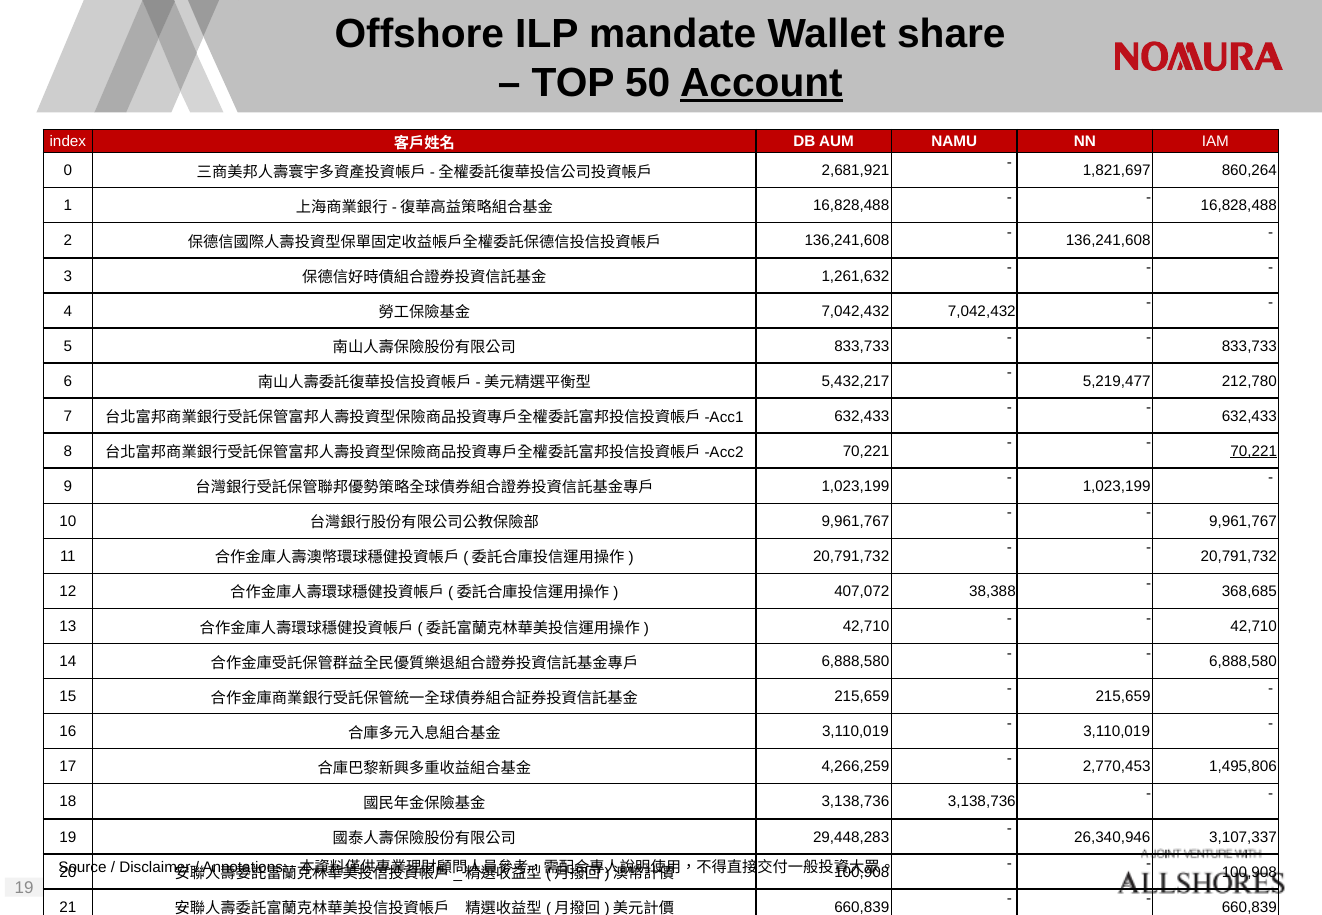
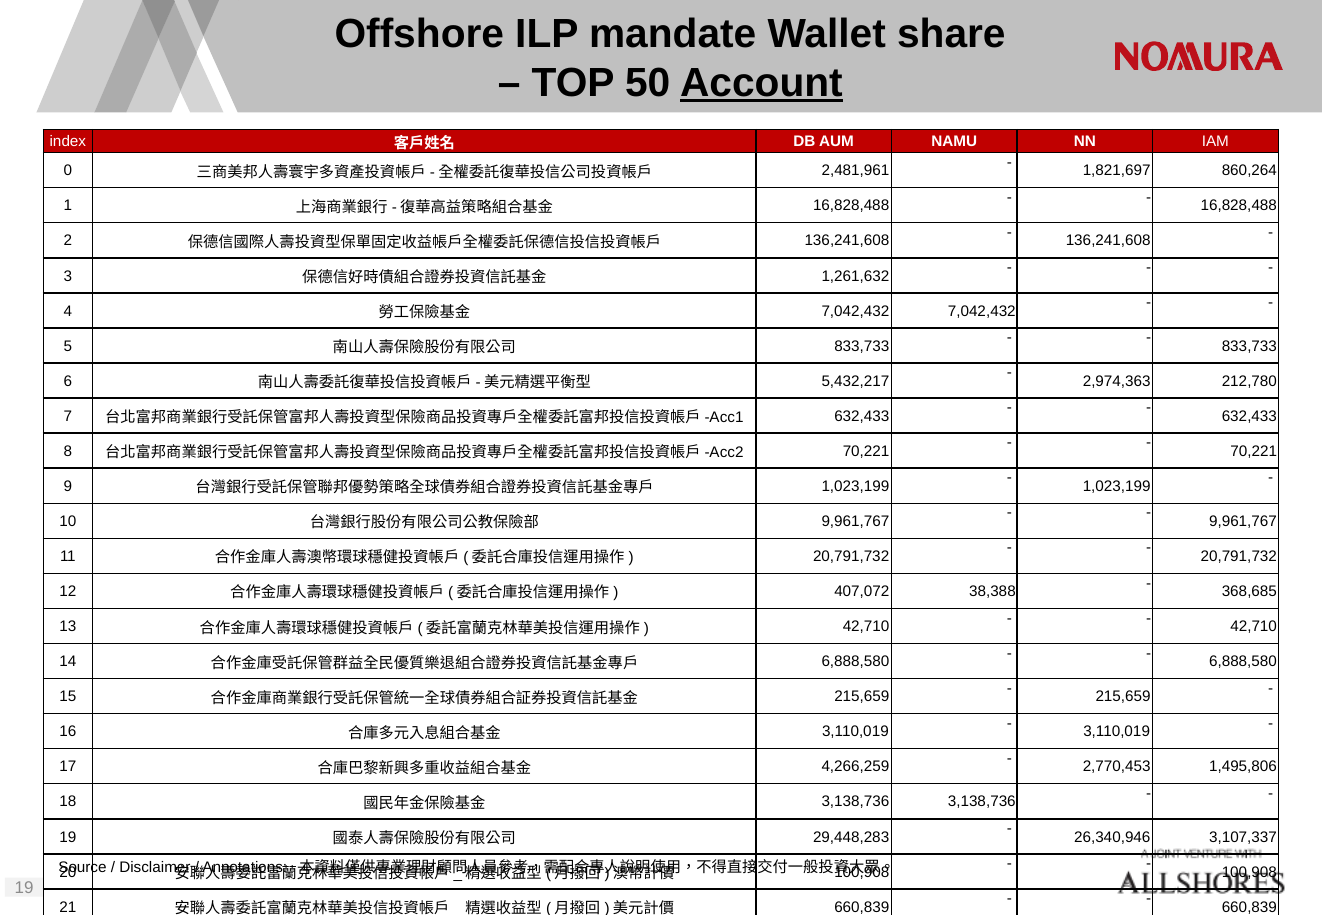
2,681,921: 2,681,921 -> 2,481,961 (855, 171)
5,219,477: 5,219,477 -> 2,974,363 (1117, 381)
70,221 underline: present -> none (1254, 451)
